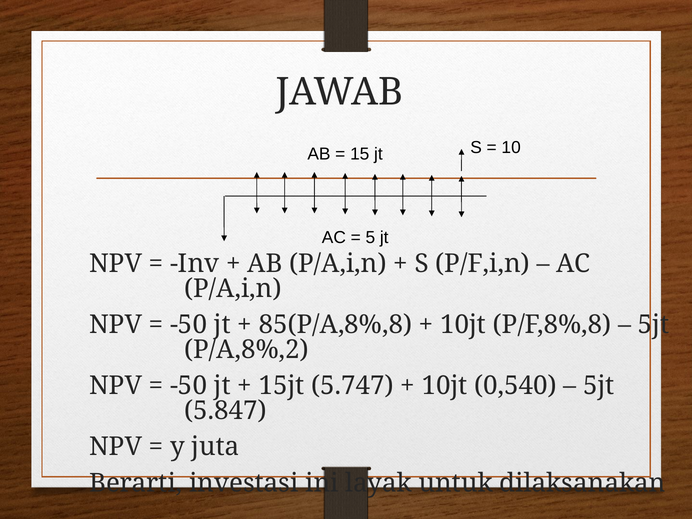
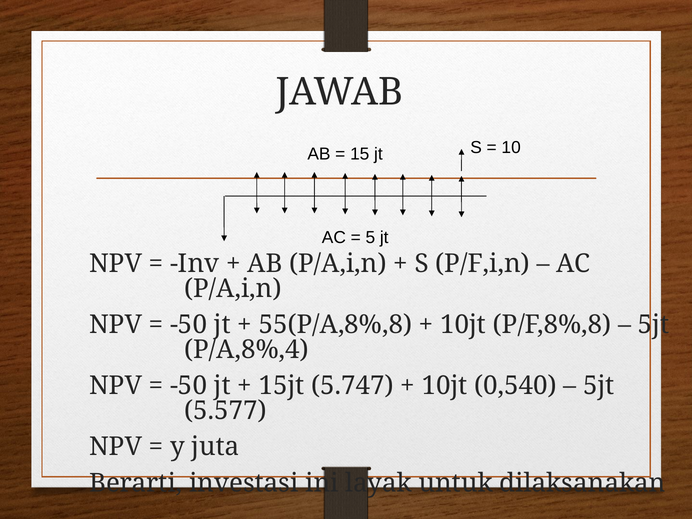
85(P/A,8%,8: 85(P/A,8%,8 -> 55(P/A,8%,8 (335, 325)
P/A,8%,2: P/A,8%,2 -> P/A,8%,4 (247, 350)
5.847: 5.847 -> 5.577 (225, 411)
